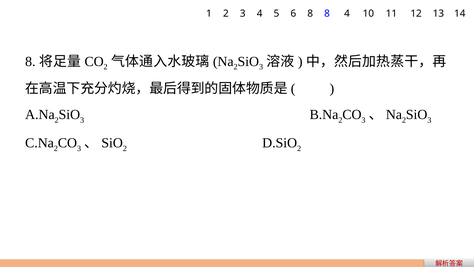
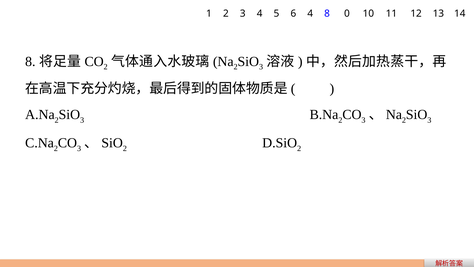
6 8: 8 -> 4 (310, 14)
8 4: 4 -> 0 (347, 14)
